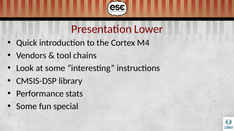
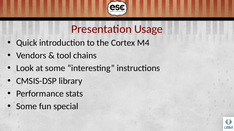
Lower: Lower -> Usage (149, 29)
